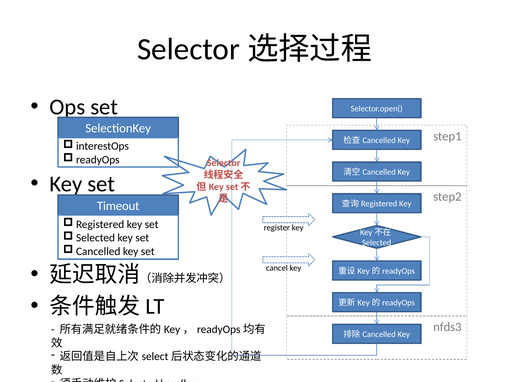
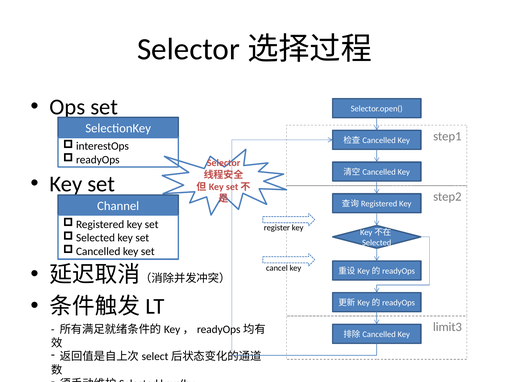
Timeout: Timeout -> Channel (118, 206)
nfds3: nfds3 -> limit3 (447, 327)
